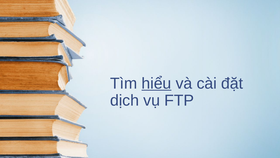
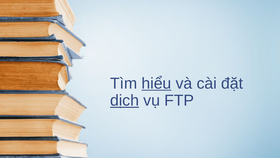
dịch underline: none -> present (125, 100)
